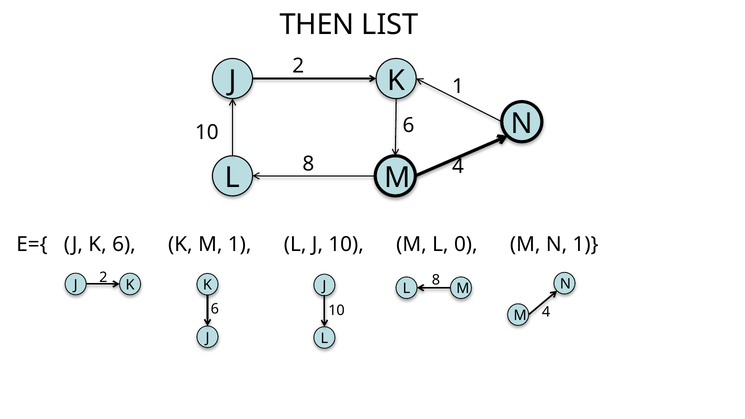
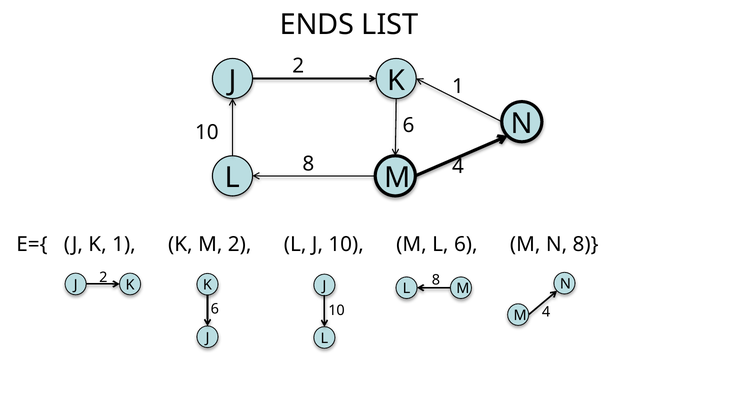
THEN: THEN -> ENDS (317, 25)
E={ J K 6: 6 -> 1 (124, 244)
M 1: 1 -> 2 (240, 244)
L 0: 0 -> 6 (466, 244)
N 1: 1 -> 8 (586, 244)
